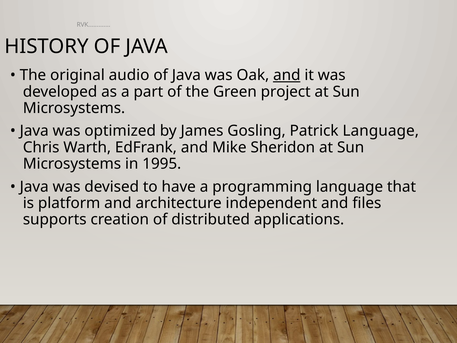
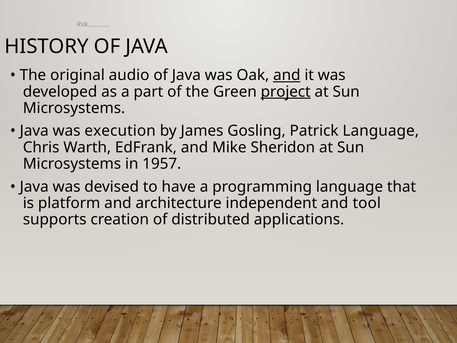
project underline: none -> present (286, 92)
optimized: optimized -> execution (120, 131)
1995: 1995 -> 1957 (162, 164)
files: files -> tool (367, 203)
